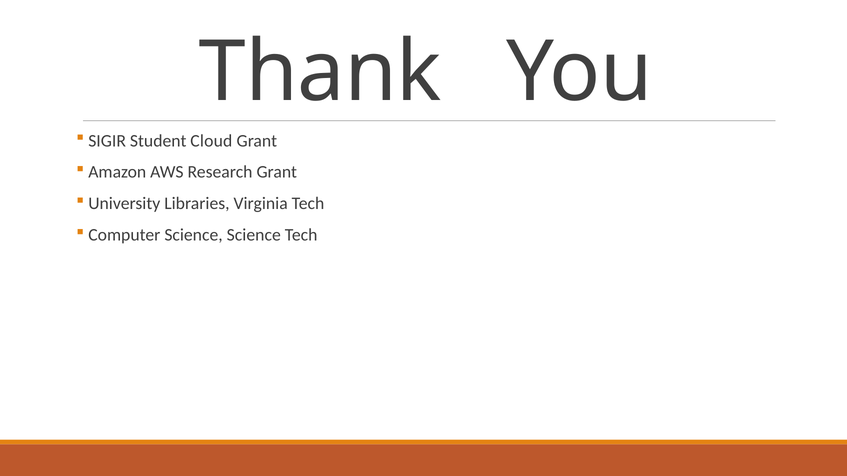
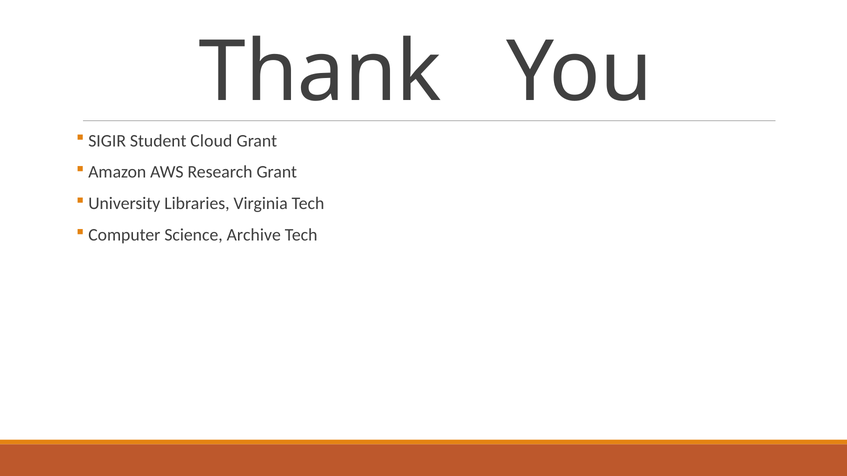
Science Science: Science -> Archive (254, 235)
